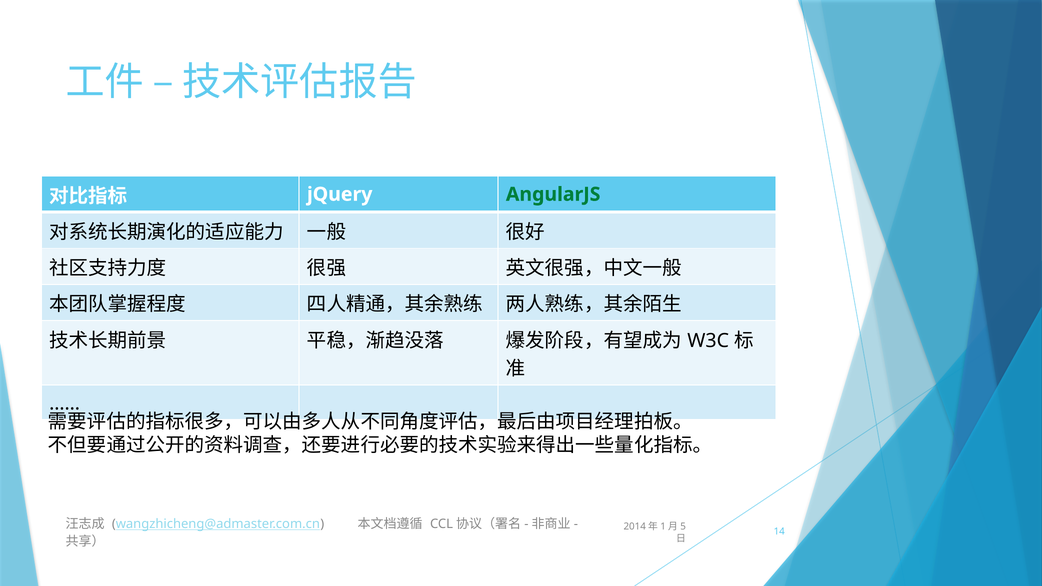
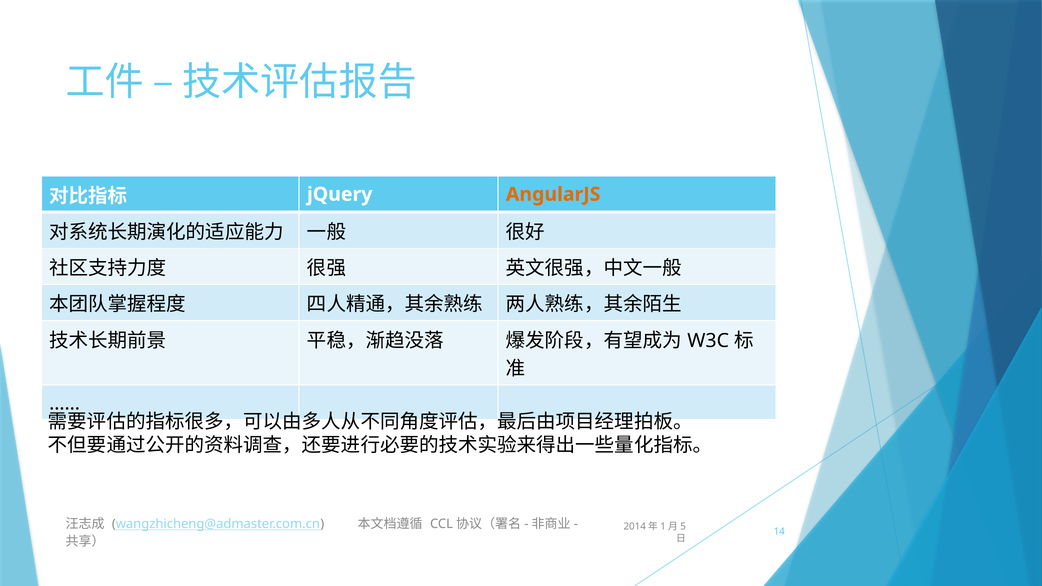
AngularJS colour: green -> orange (553, 194)
